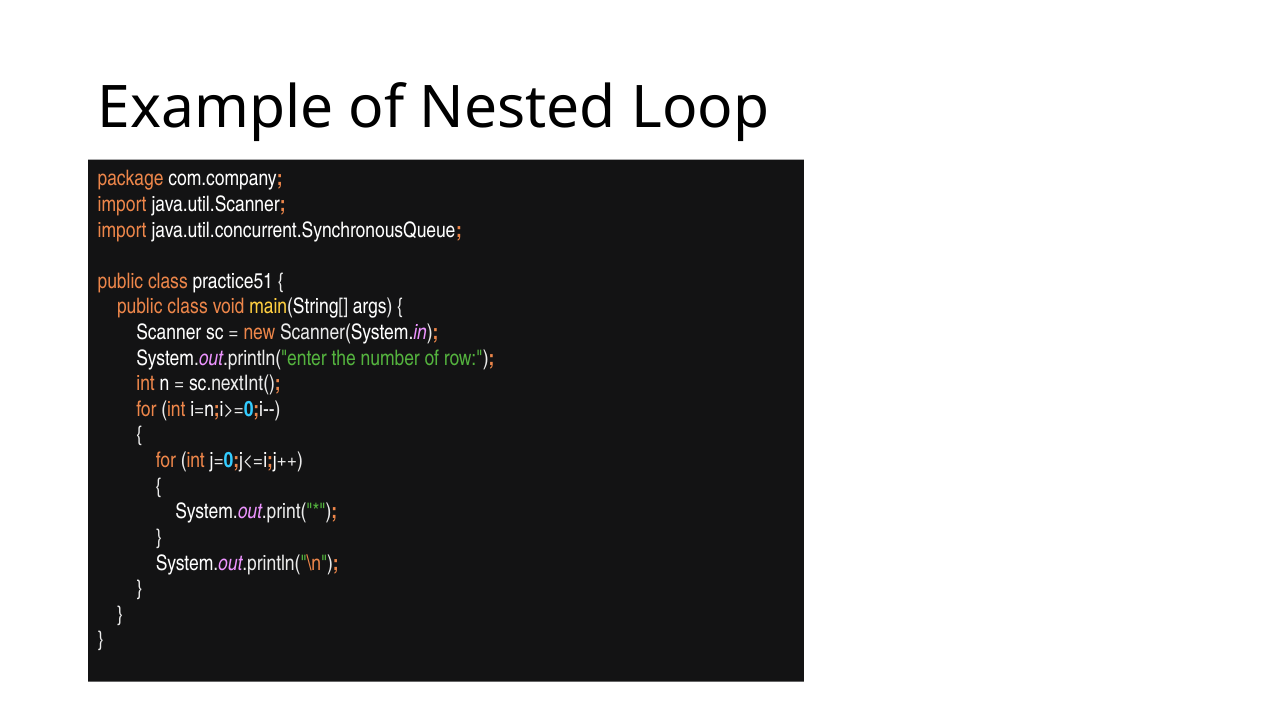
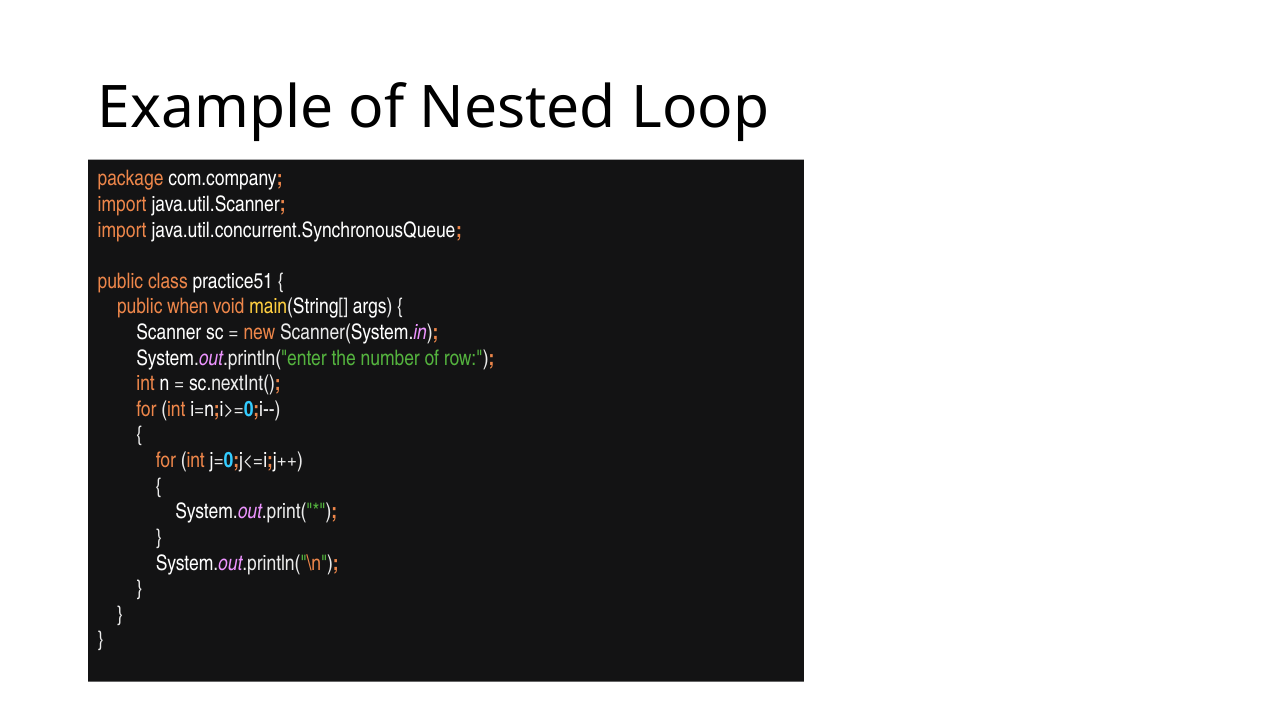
class: class -> when (188, 307)
